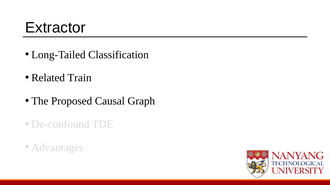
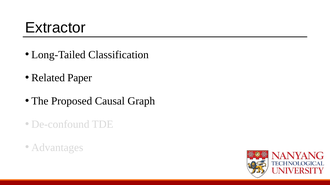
Train: Train -> Paper (80, 78)
